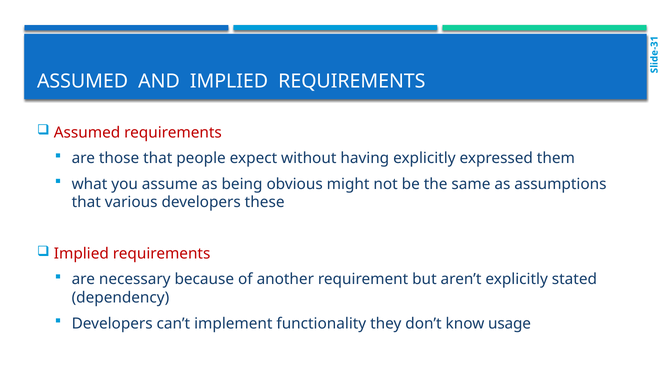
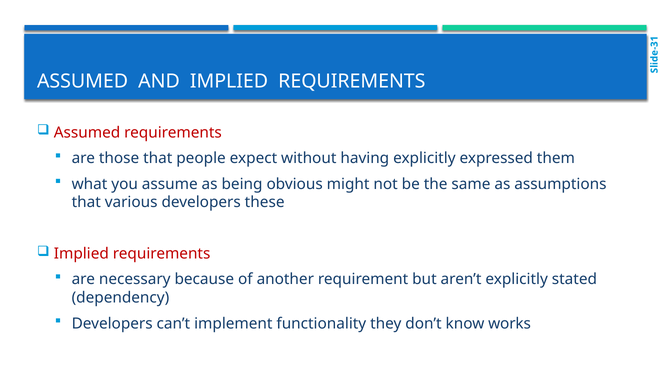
usage: usage -> works (510, 324)
